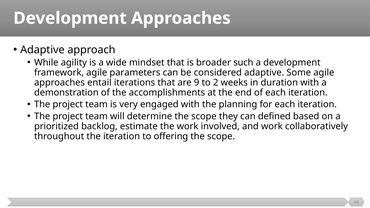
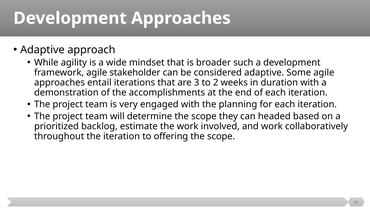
parameters: parameters -> stakeholder (135, 73)
9: 9 -> 3 (197, 83)
defined: defined -> headed (274, 116)
